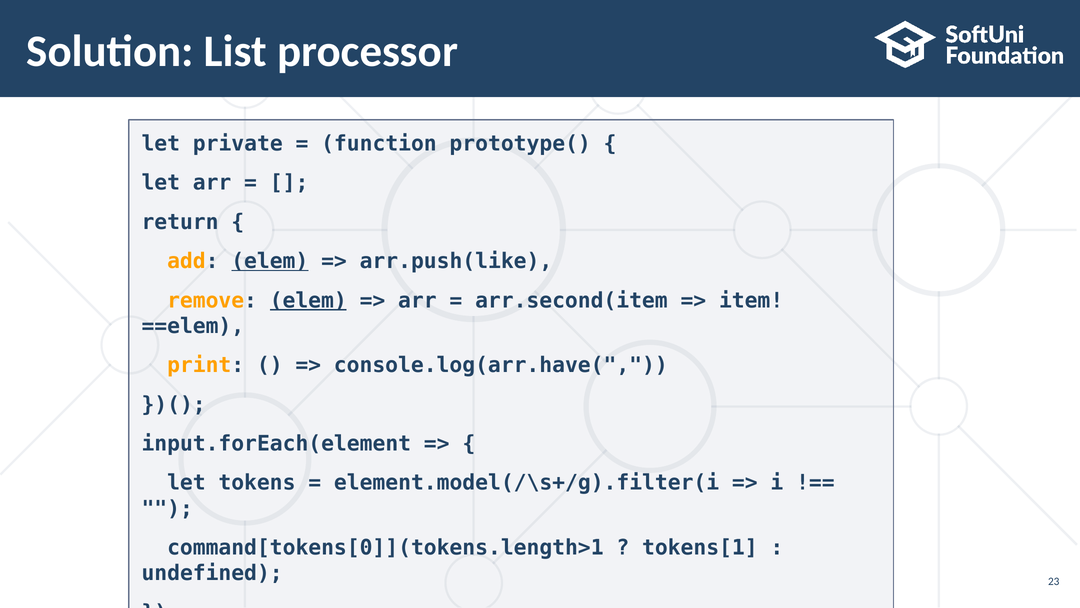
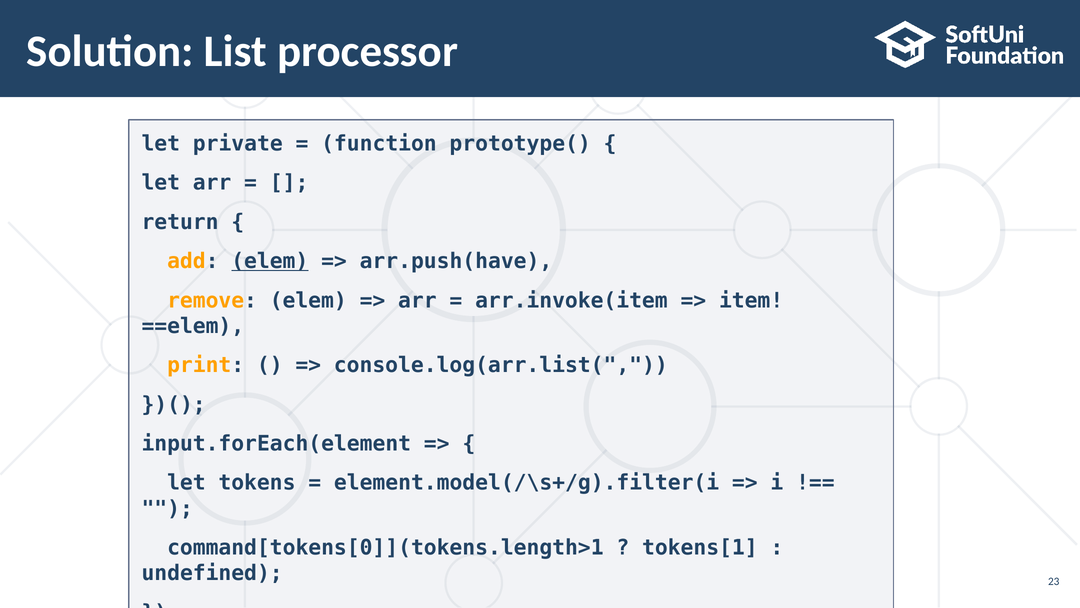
arr.push(like: arr.push(like -> arr.push(have (456, 261)
elem underline: present -> none (308, 300)
arr.second(item: arr.second(item -> arr.invoke(item (571, 300)
console.log(arr.have(: console.log(arr.have( -> console.log(arr.list( (501, 365)
